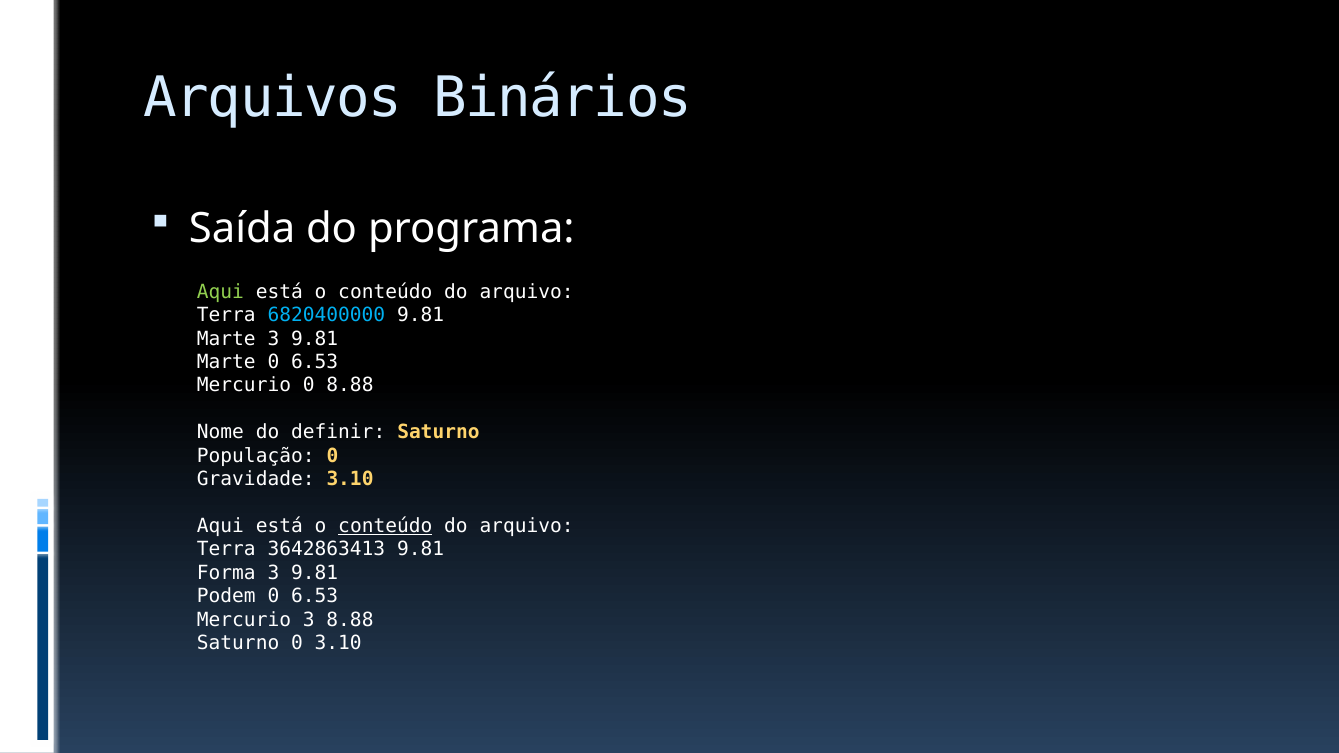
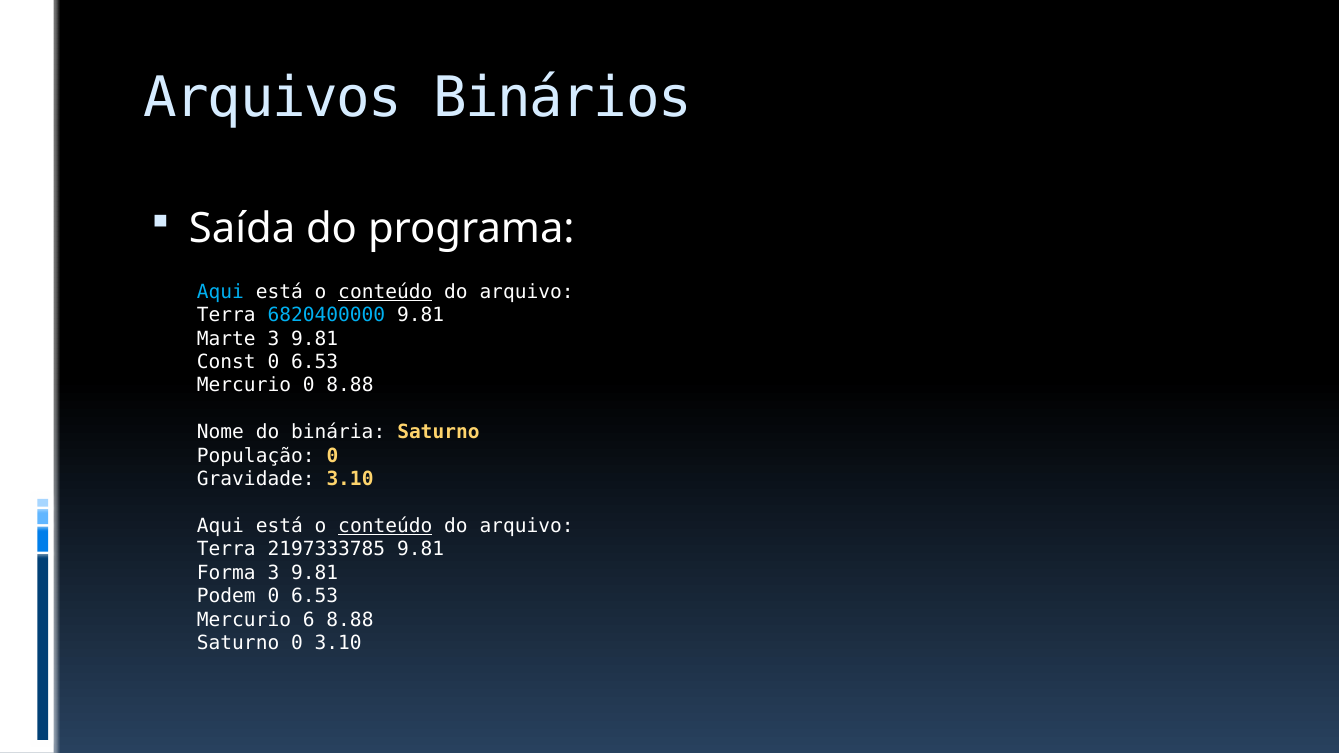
Aqui colour: light green -> light blue (220, 292)
conteúdo underline: none -> present (385, 292)
Marte: Marte -> Const (226, 362)
definir: definir -> binária (338, 432)
3642863413: 3642863413 -> 2197333785 (326, 550)
Mercurio 3: 3 -> 6 (309, 620)
